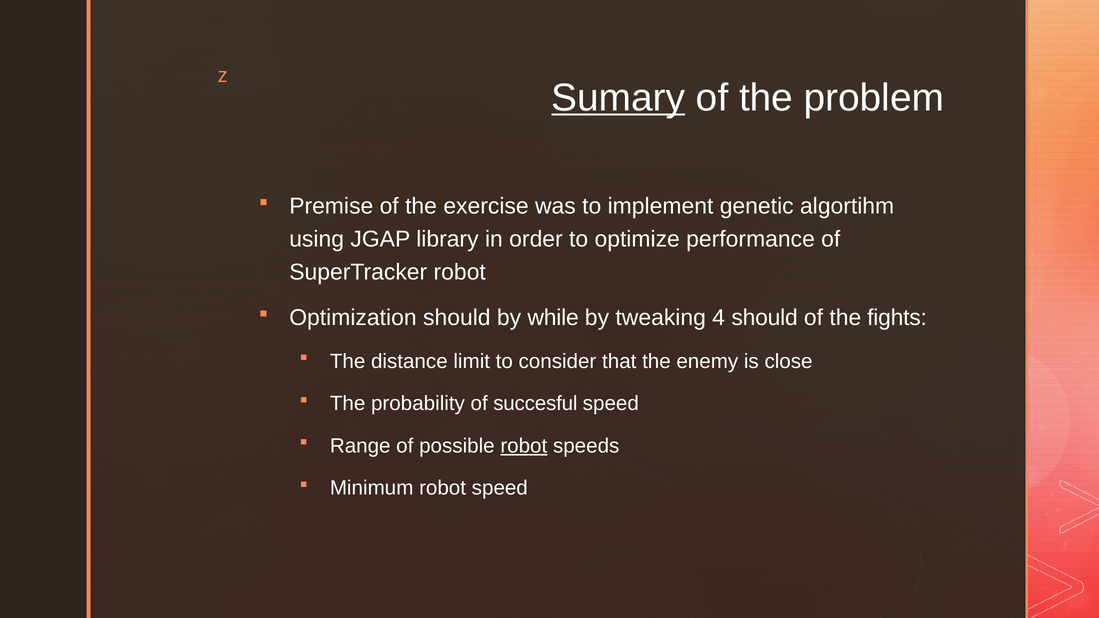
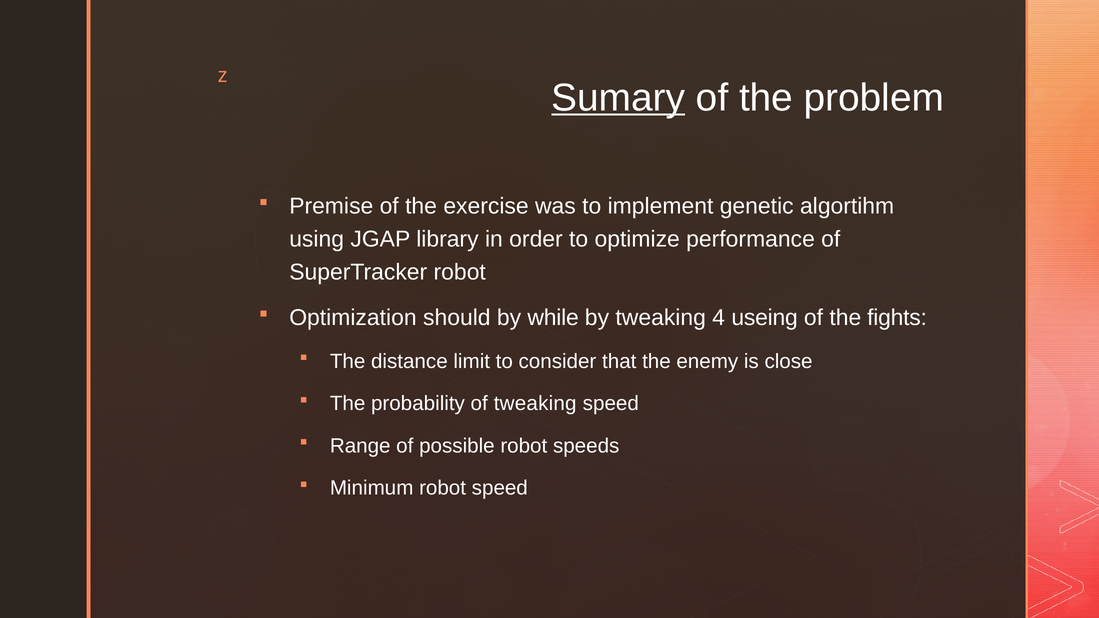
4 should: should -> useing (765, 318)
of succesful: succesful -> tweaking (535, 404)
robot underline: present -> none (524, 446)
